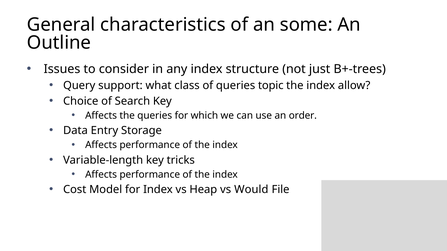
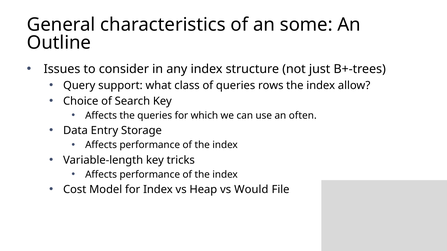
topic: topic -> rows (271, 86)
order: order -> often (303, 116)
